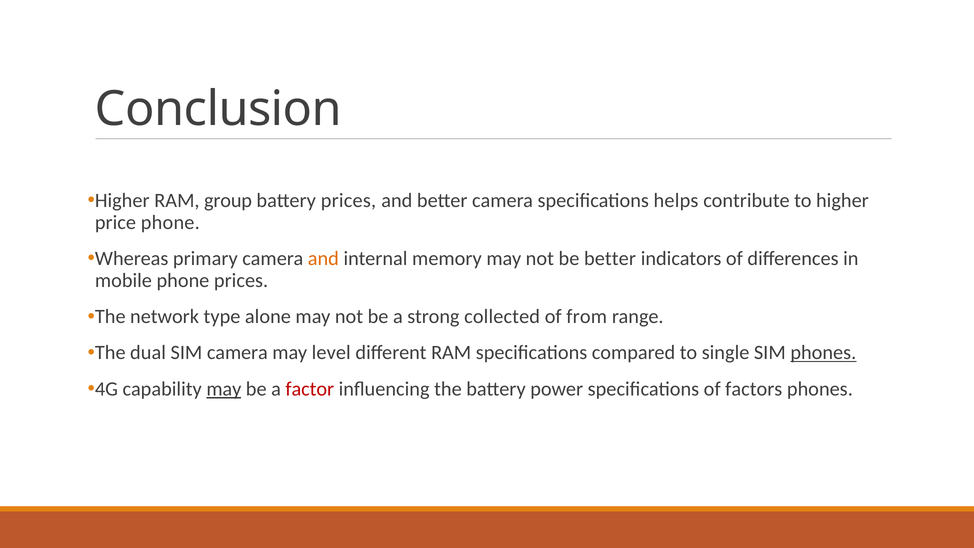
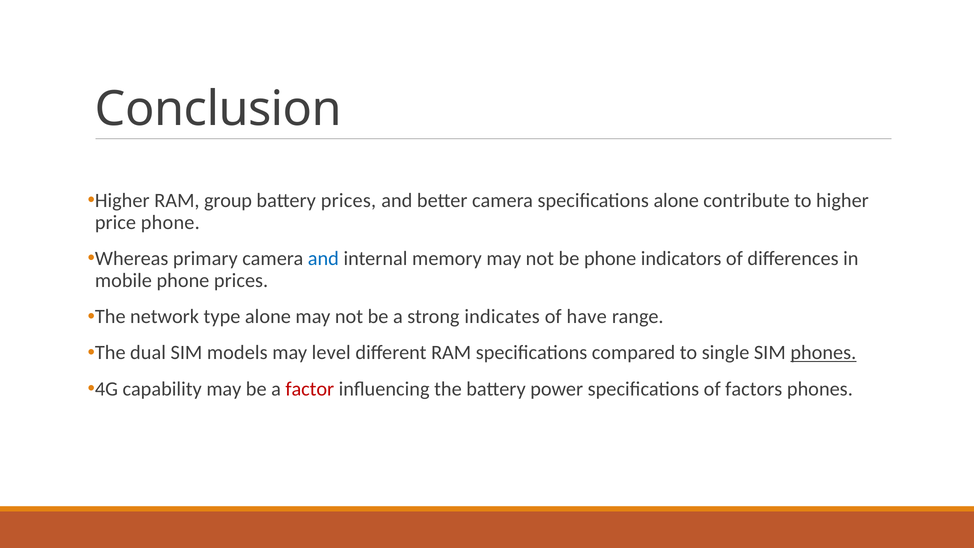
specifications helps: helps -> alone (676, 201)
and colour: orange -> blue (323, 259)
be better: better -> phone (610, 259)
collected: collected -> indicates (502, 317)
from: from -> have (587, 317)
SIM camera: camera -> models (237, 353)
may underline: present -> none (224, 389)
